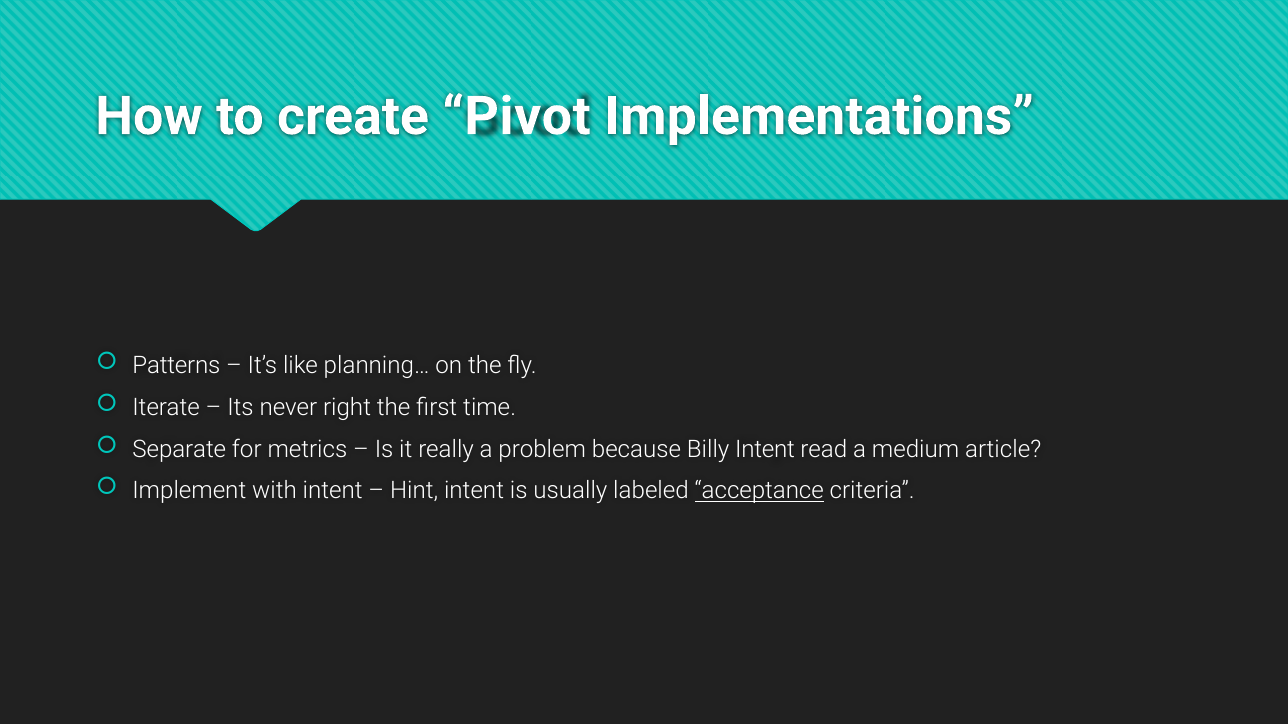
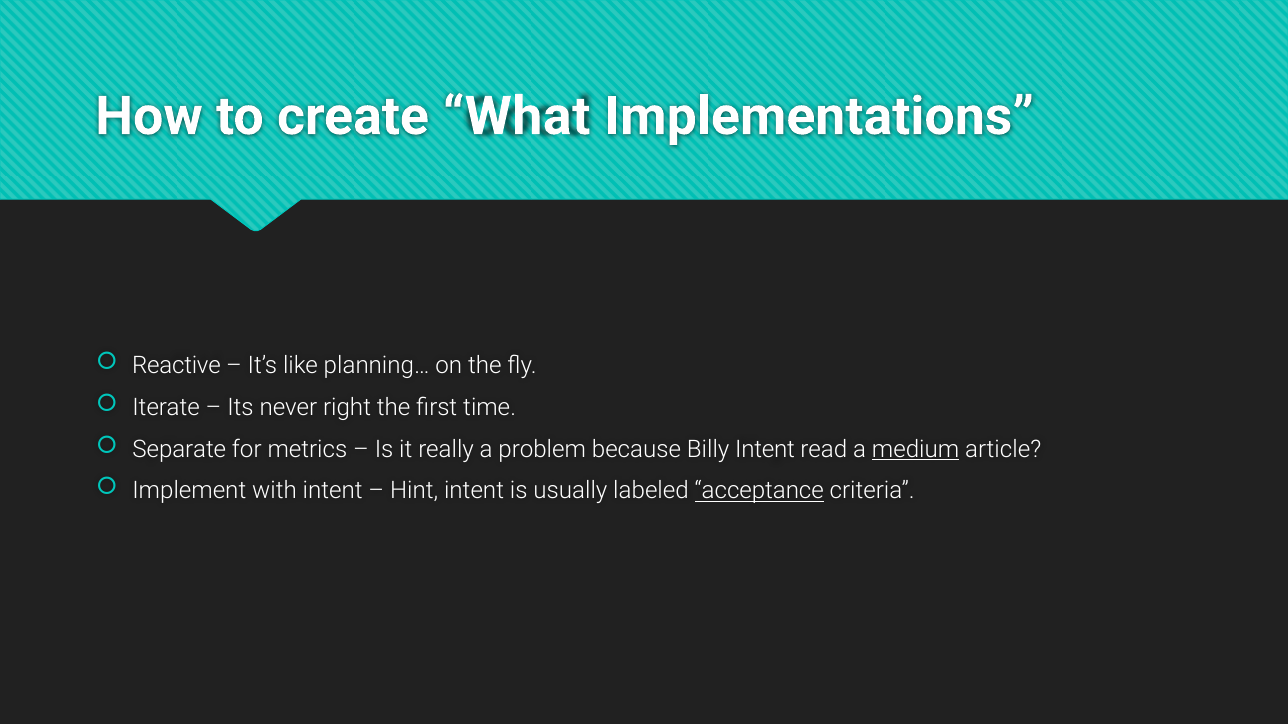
Pivot: Pivot -> What (516, 116)
Patterns: Patterns -> Reactive (176, 366)
medium underline: none -> present (916, 449)
